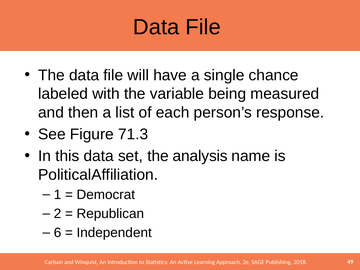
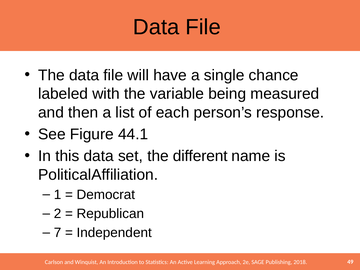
71.3: 71.3 -> 44.1 (133, 134)
analysis: analysis -> different (200, 156)
6: 6 -> 7 (58, 233)
